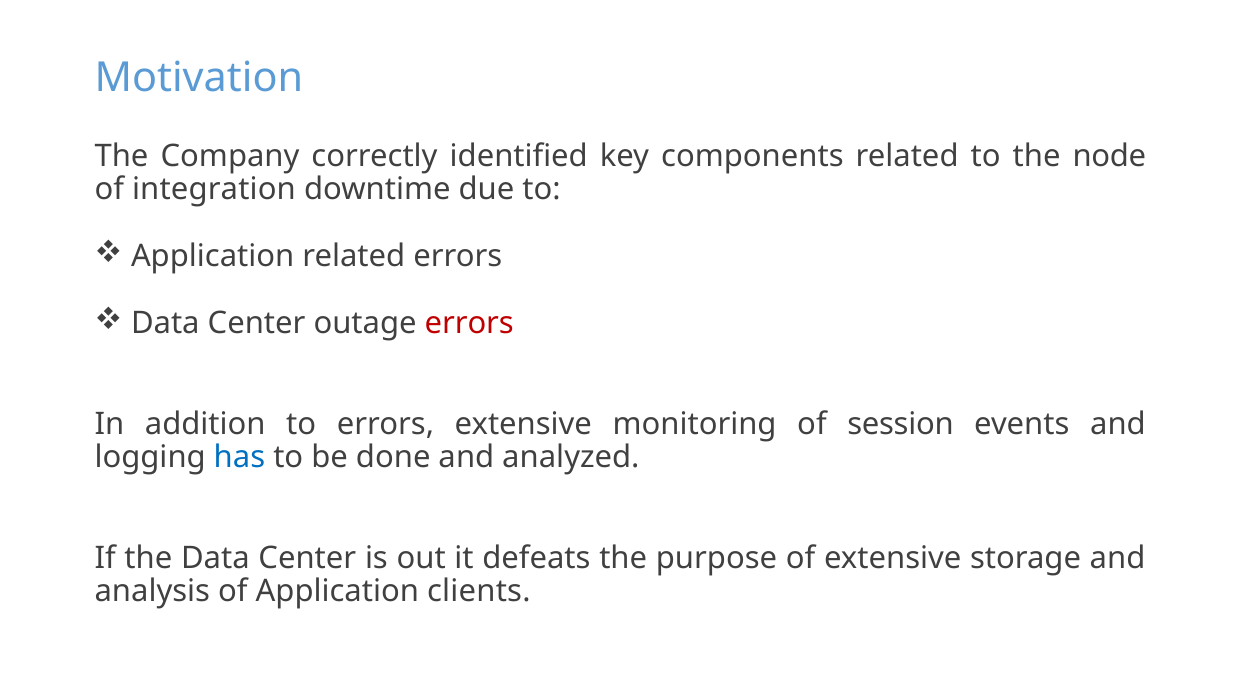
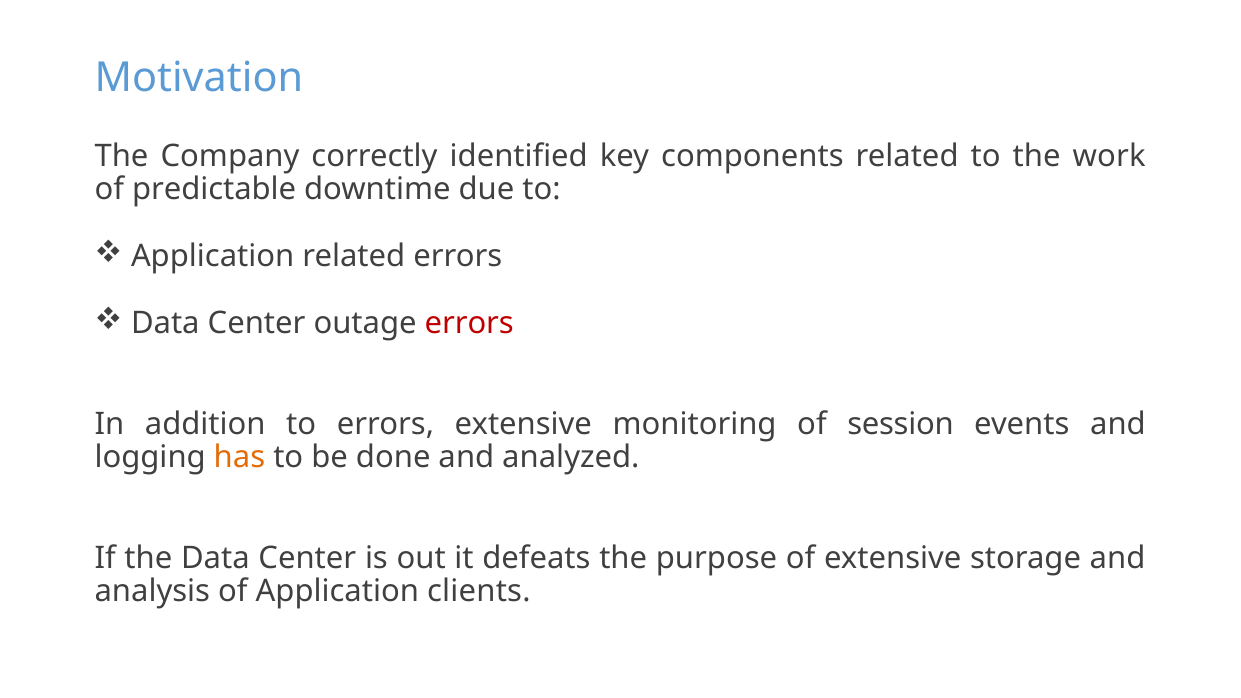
node: node -> work (1109, 156)
integration: integration -> predictable (214, 190)
has colour: blue -> orange (239, 458)
